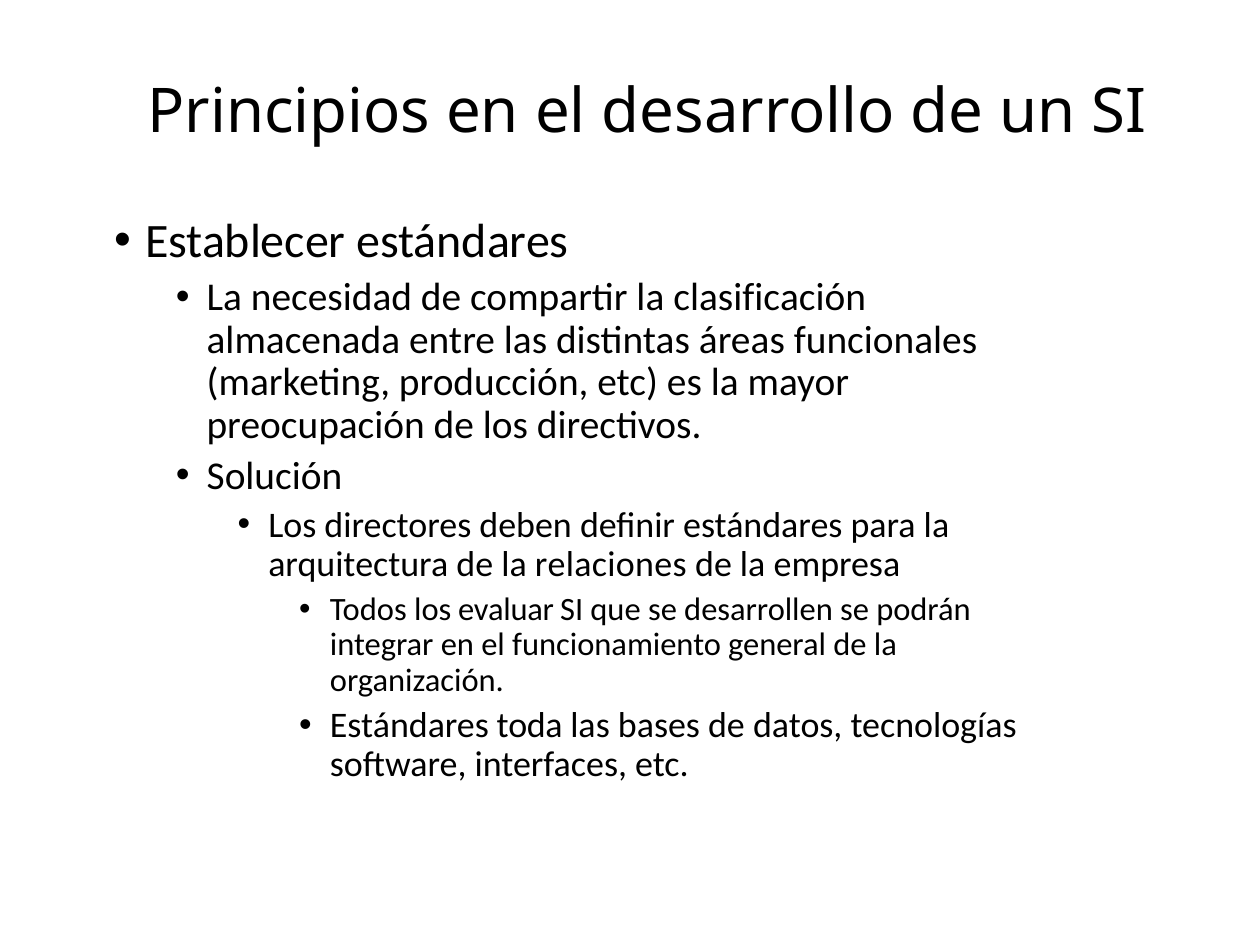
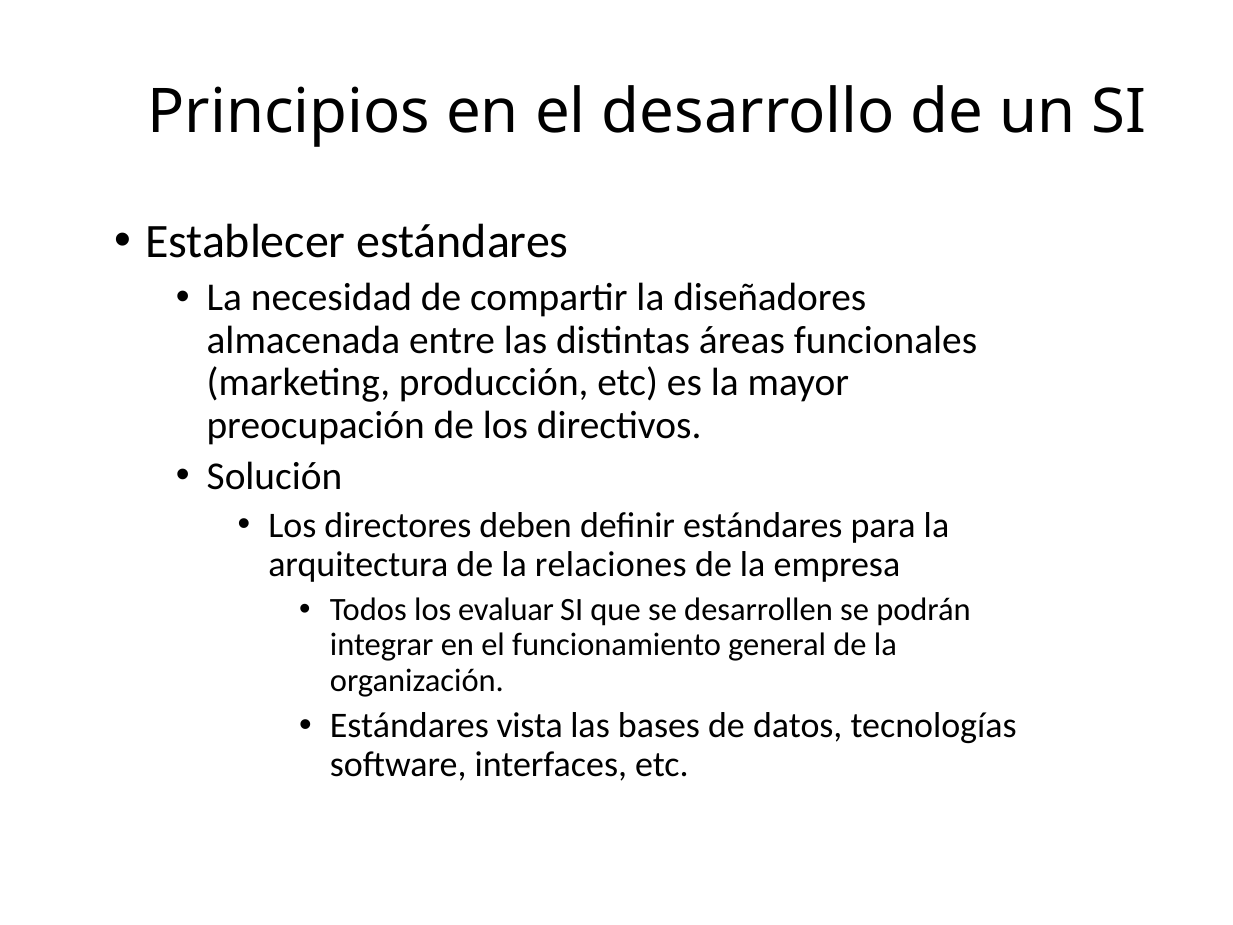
clasificación: clasificación -> diseñadores (770, 298)
toda: toda -> vista (530, 726)
